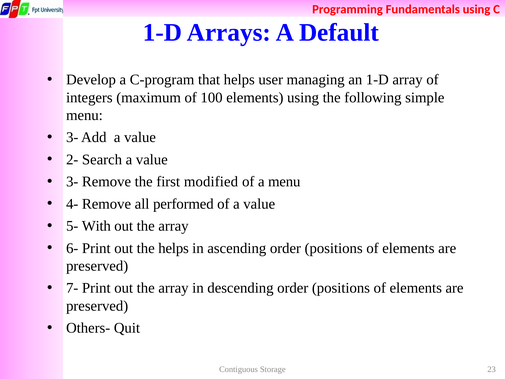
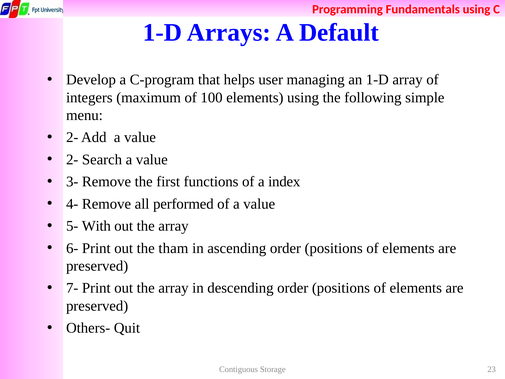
3-: 3- -> 2- (72, 137)
modified: modified -> functions (211, 182)
a menu: menu -> index (284, 182)
the helps: helps -> tham (173, 248)
